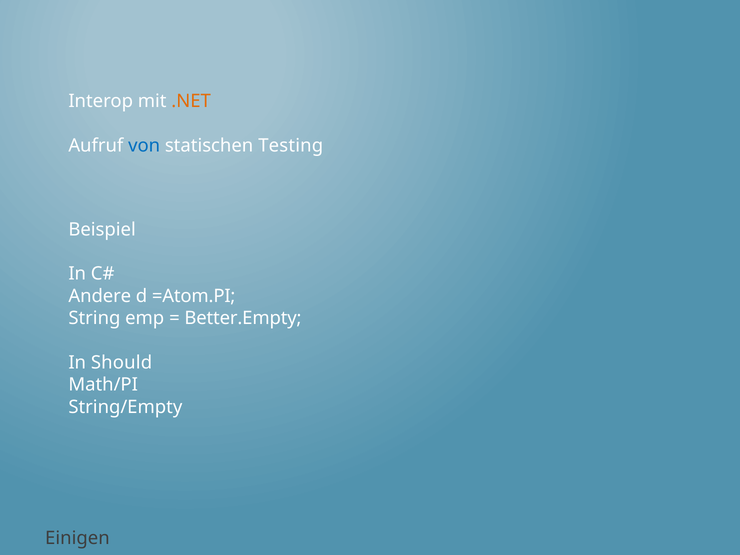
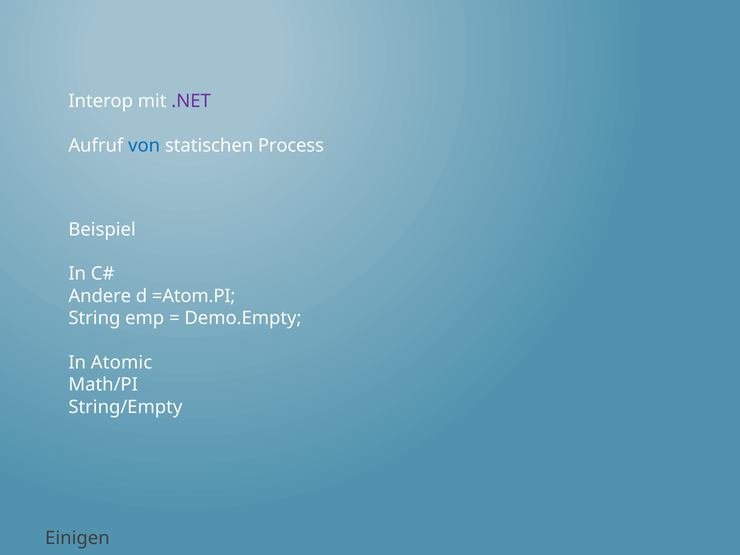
.NET colour: orange -> purple (191, 101)
Testing: Testing -> Process (291, 146)
Better.Empty: Better.Empty -> Demo.Empty (243, 318)
Should: Should -> Atomic (122, 363)
